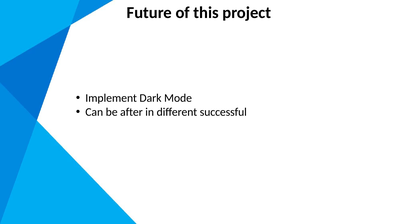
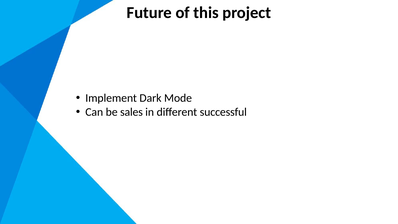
after: after -> sales (131, 112)
